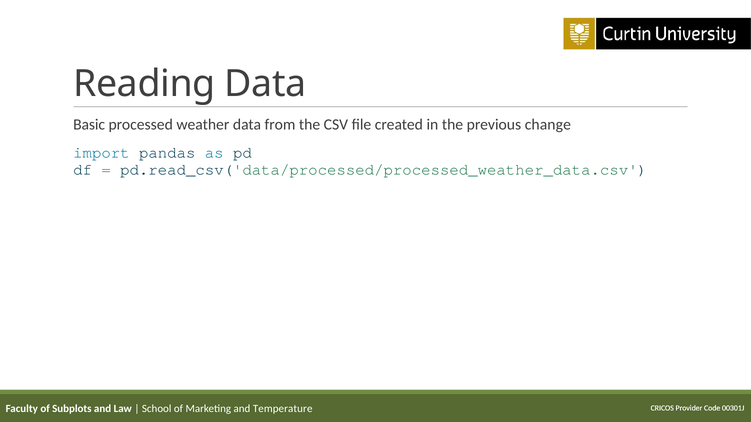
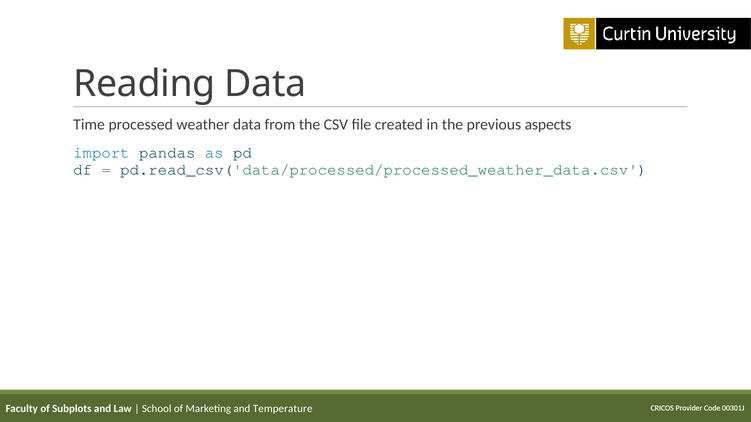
Basic: Basic -> Time (89, 125)
change: change -> aspects (548, 125)
